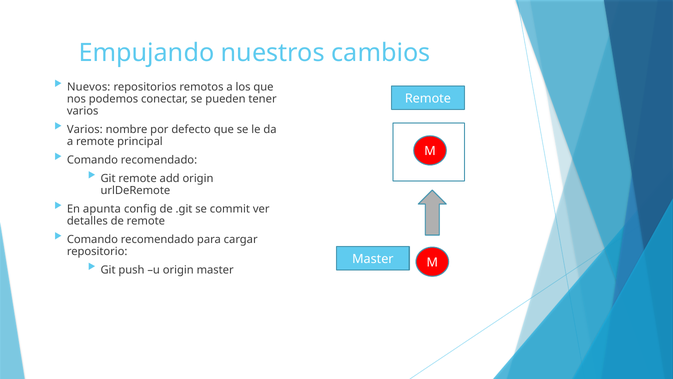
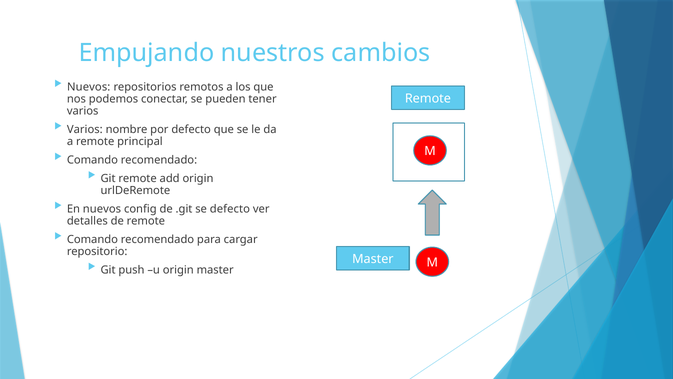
En apunta: apunta -> nuevos (102, 209)
se commit: commit -> defecto (230, 209)
